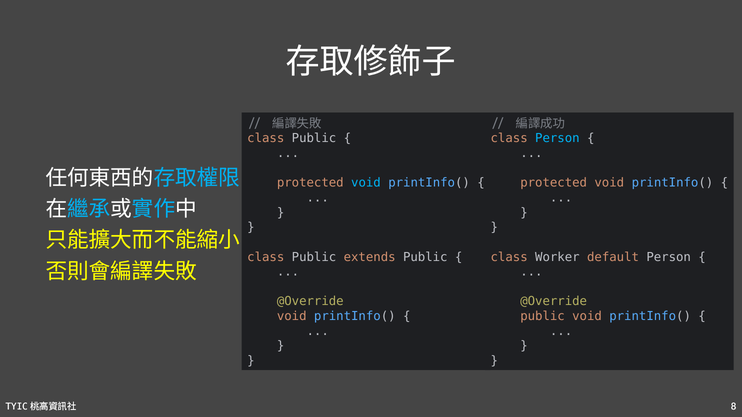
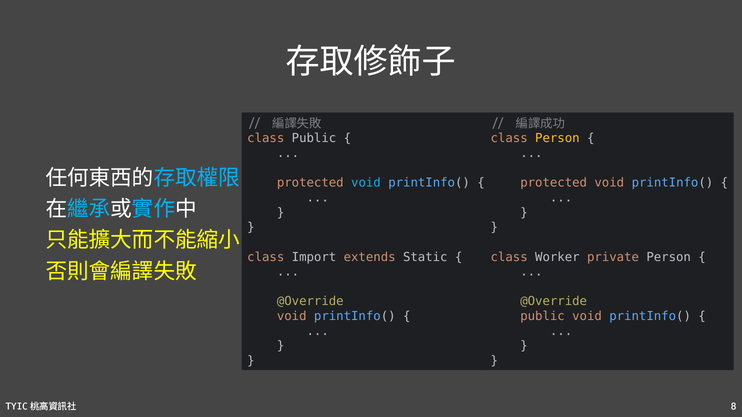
Person colour: light blue -> yellow (557, 139)
Public: Public -> Import (314, 257)
extends Public: Public -> Static (425, 257)
default: default -> private (613, 257)
